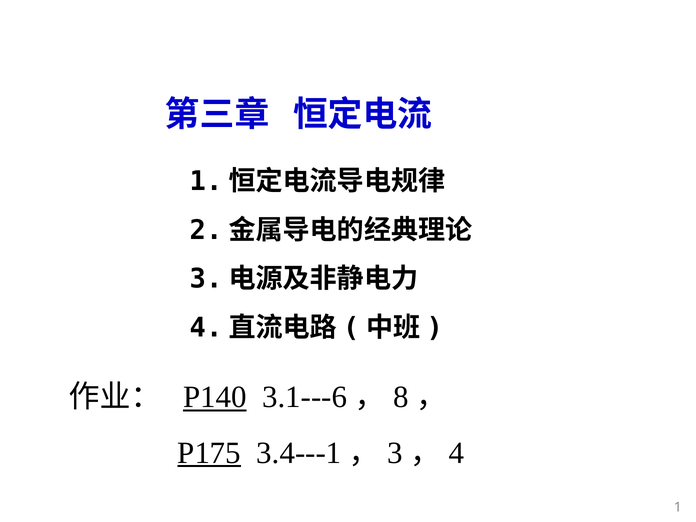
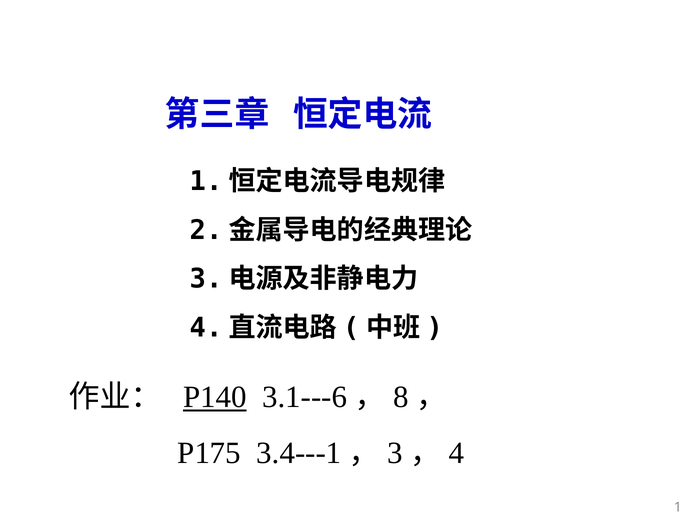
P175 underline: present -> none (209, 453)
